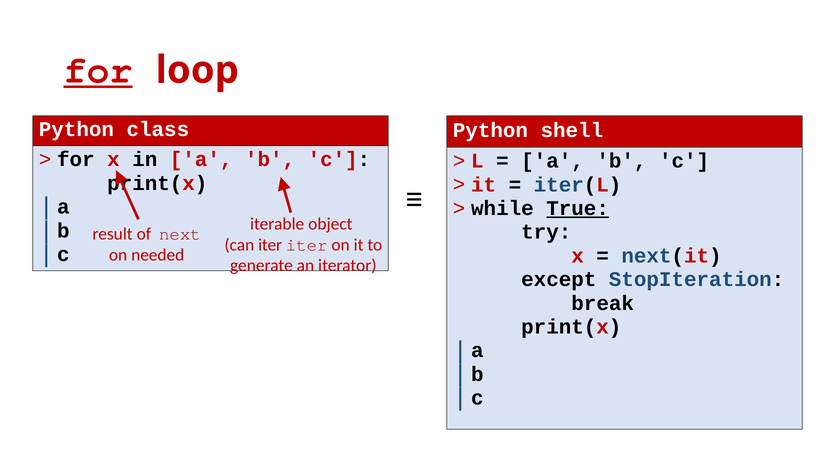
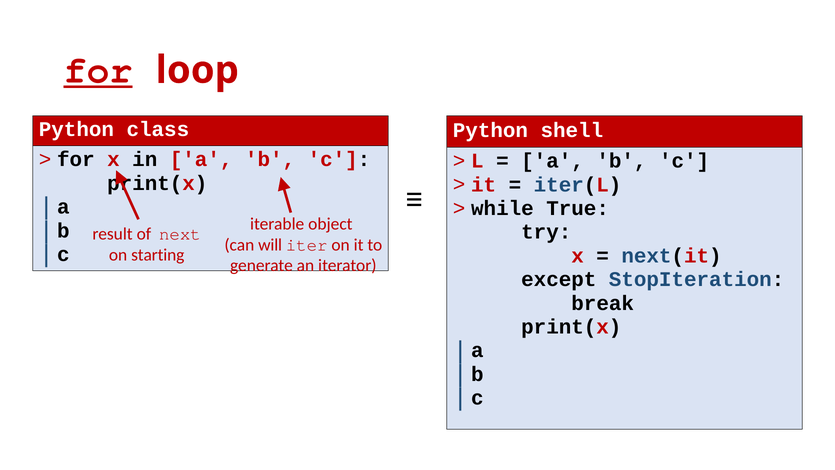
True underline: present -> none (578, 208)
can iter: iter -> will (270, 245)
needed: needed -> starting (158, 255)
